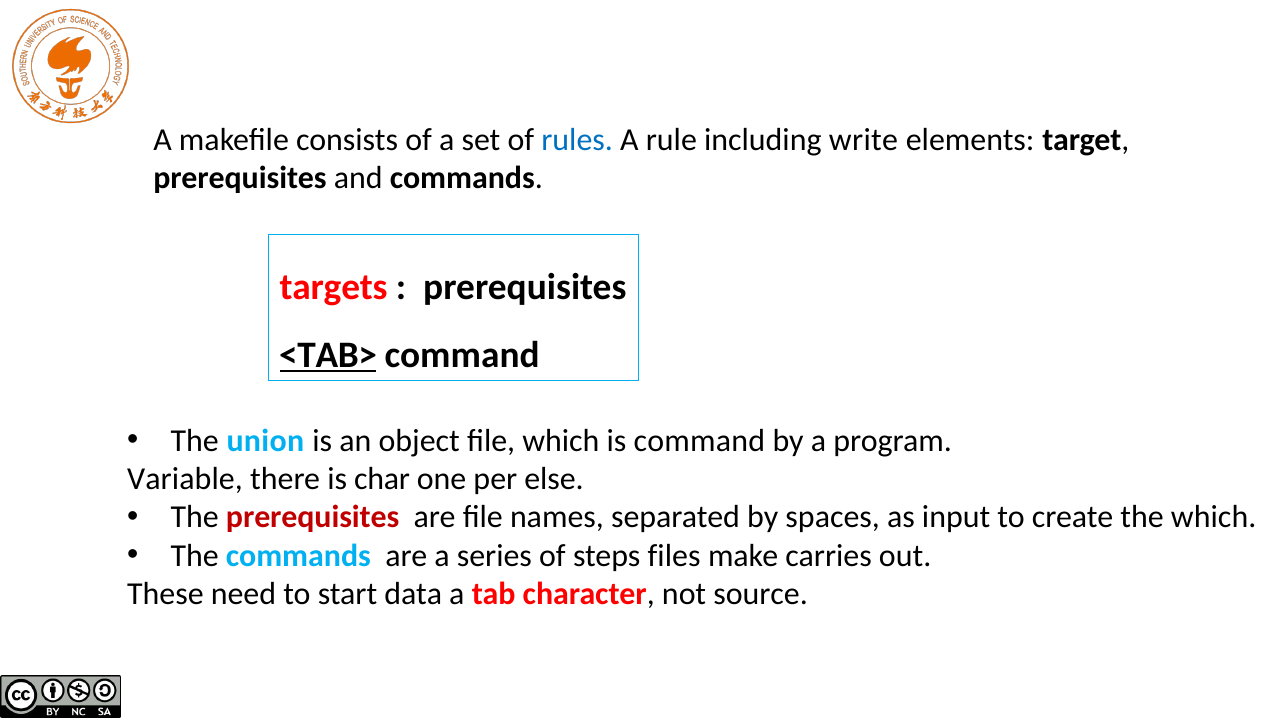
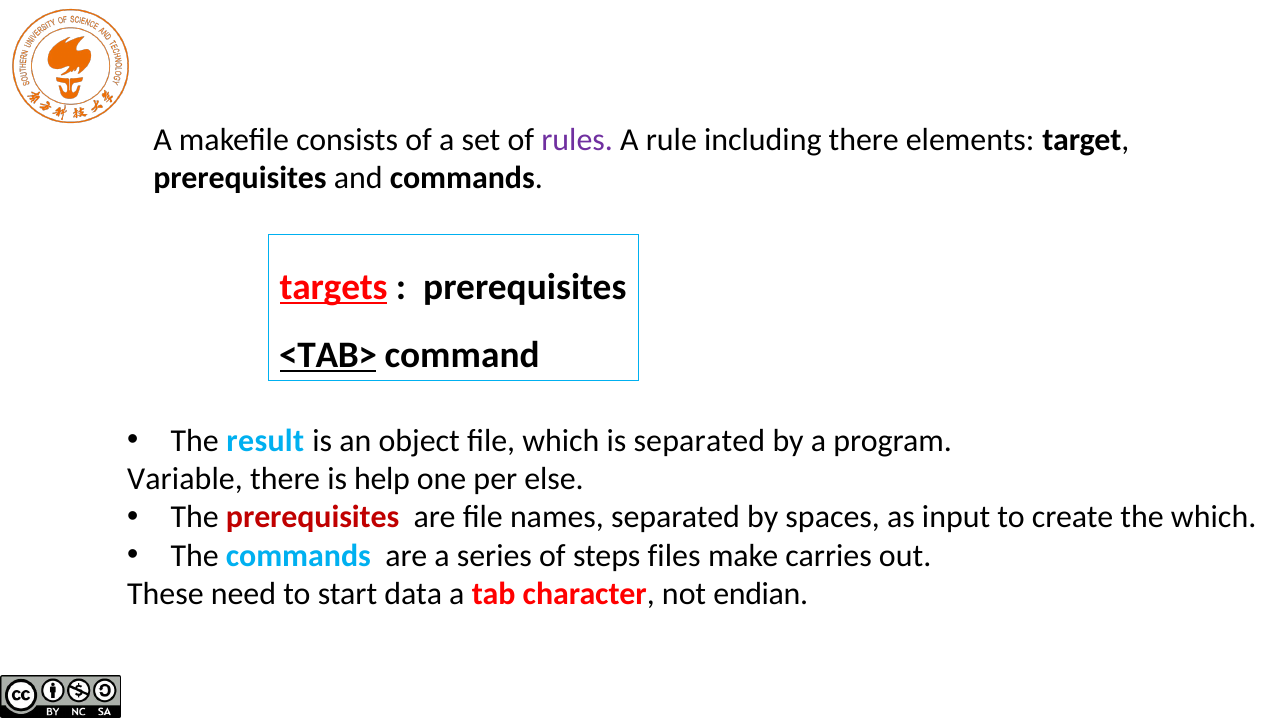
rules colour: blue -> purple (577, 140)
including write: write -> there (864, 140)
targets underline: none -> present (334, 287)
union: union -> result (265, 441)
is command: command -> separated (699, 441)
char: char -> help (382, 479)
source: source -> endian (761, 594)
